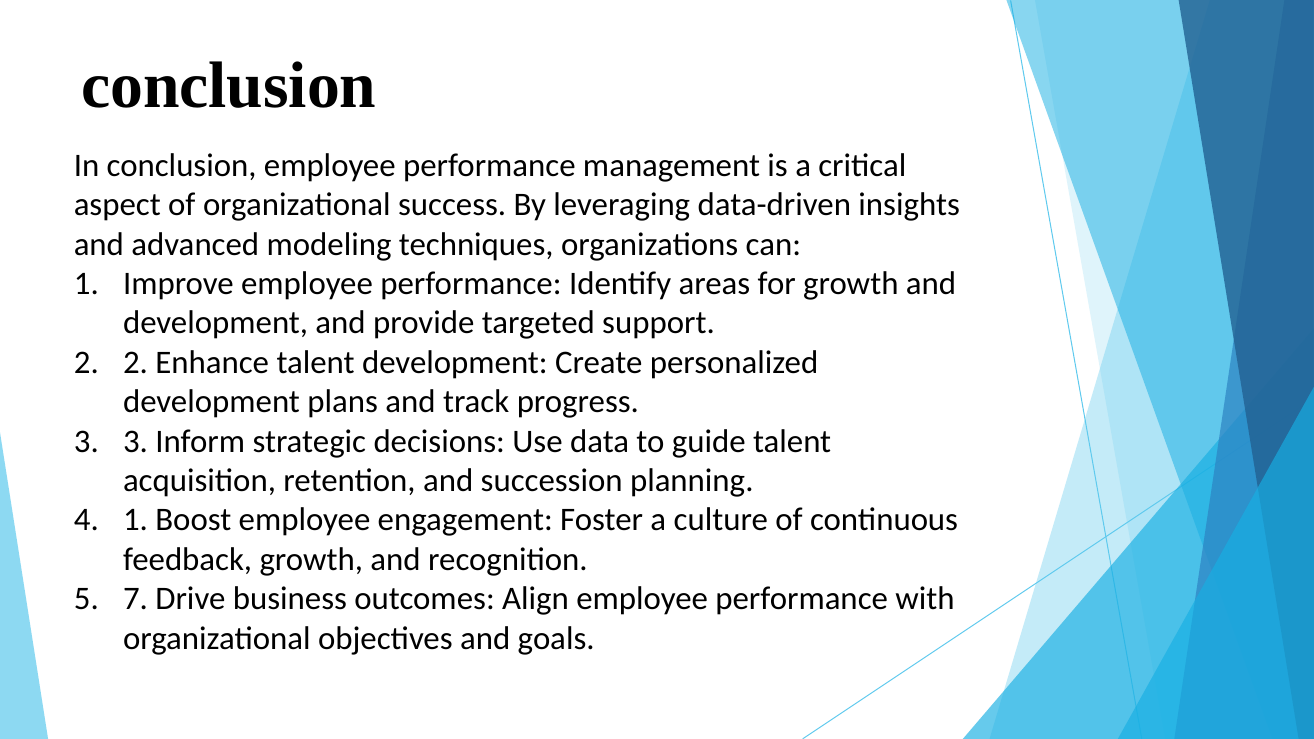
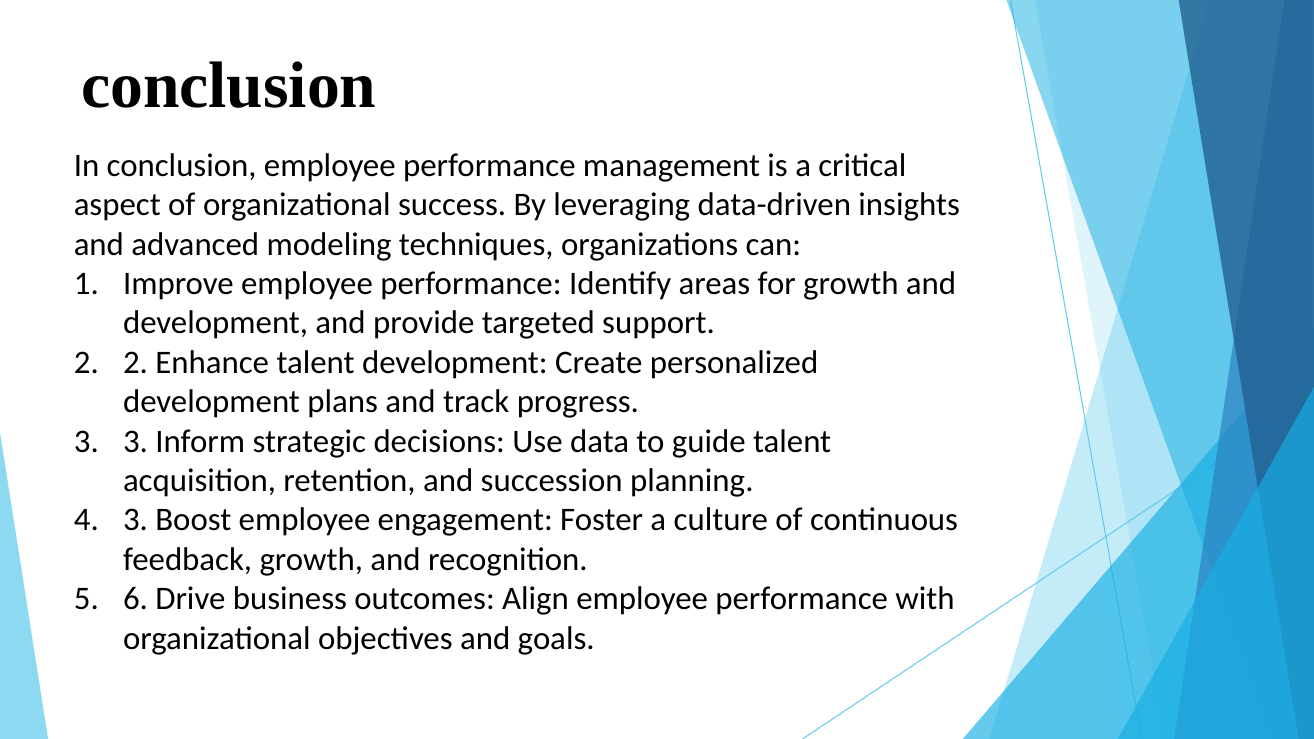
4 1: 1 -> 3 (136, 520)
7: 7 -> 6 (136, 599)
